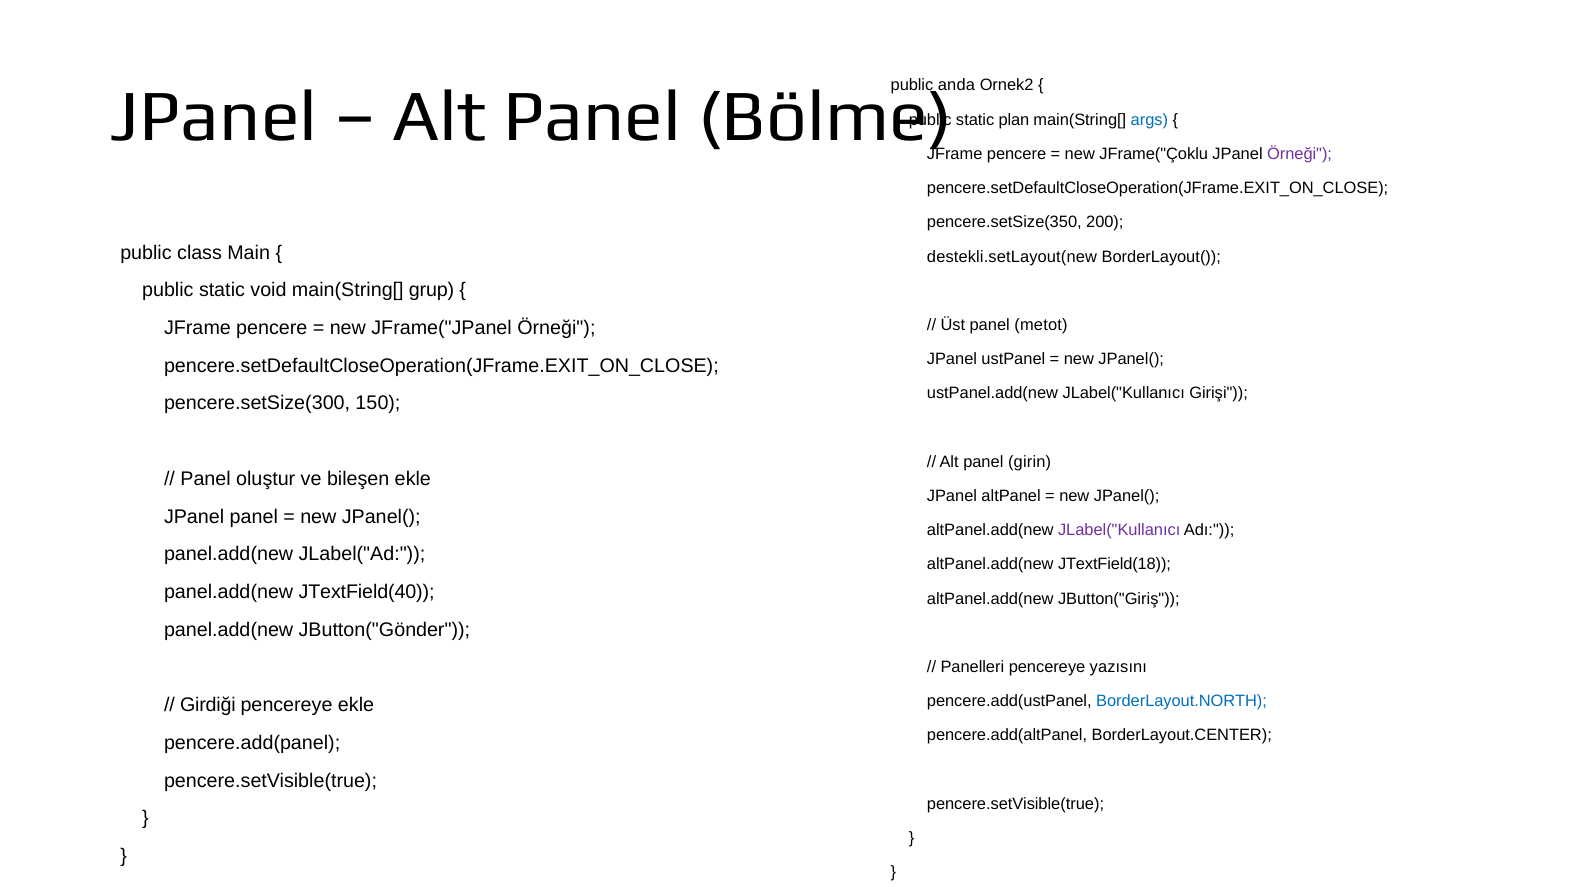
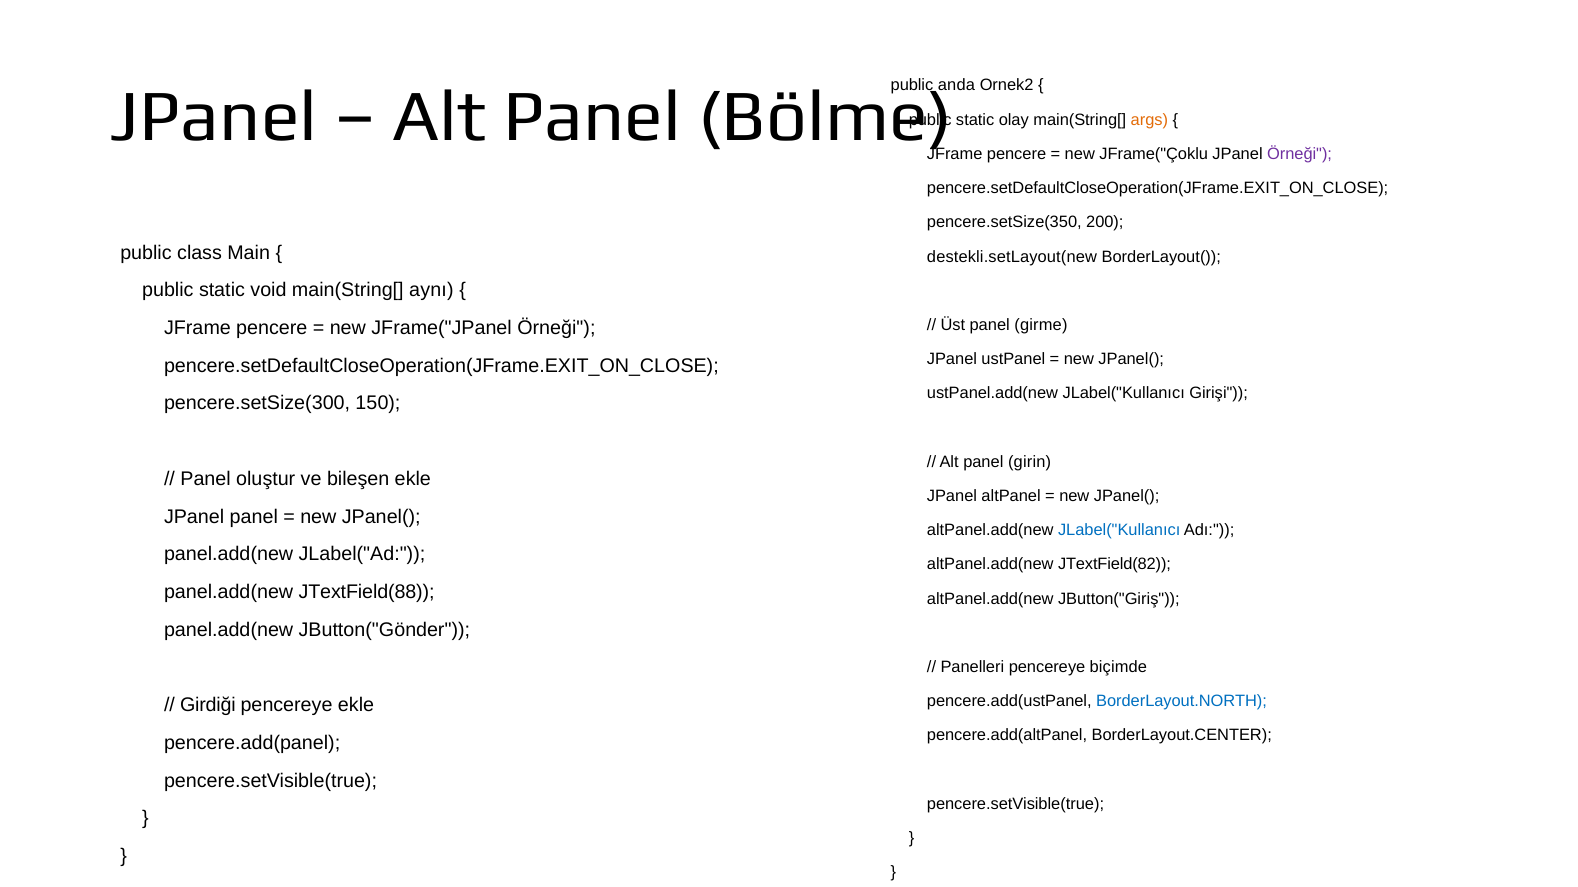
plan: plan -> olay (1014, 120)
args colour: blue -> orange (1149, 120)
grup: grup -> aynı (431, 290)
metot: metot -> girme (1041, 325)
JLabel("Kullanıcı colour: purple -> blue (1119, 531)
JTextField(18: JTextField(18 -> JTextField(82 (1114, 565)
JTextField(40: JTextField(40 -> JTextField(88 (367, 592)
yazısını: yazısını -> biçimde (1118, 668)
